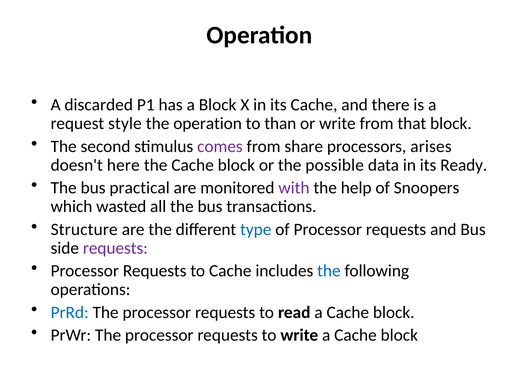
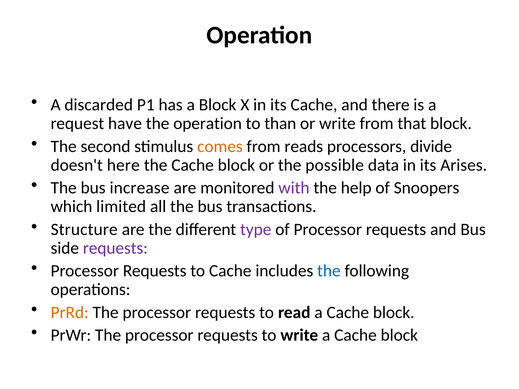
style: style -> have (125, 124)
comes colour: purple -> orange (220, 147)
share: share -> reads (304, 147)
arises: arises -> divide (431, 147)
Ready: Ready -> Arises (464, 165)
practical: practical -> increase (140, 188)
wasted: wasted -> limited (121, 207)
type colour: blue -> purple (256, 230)
PrRd colour: blue -> orange (70, 313)
